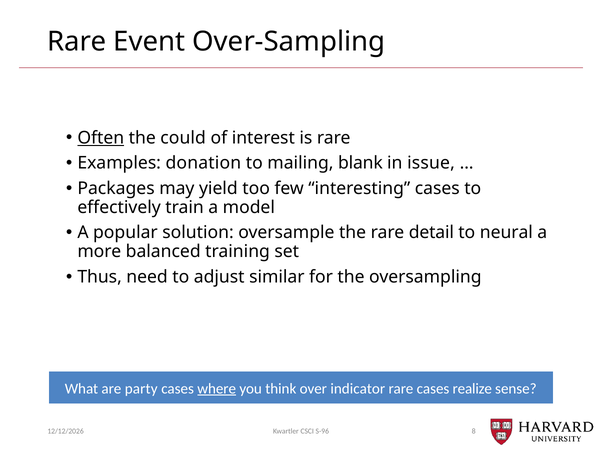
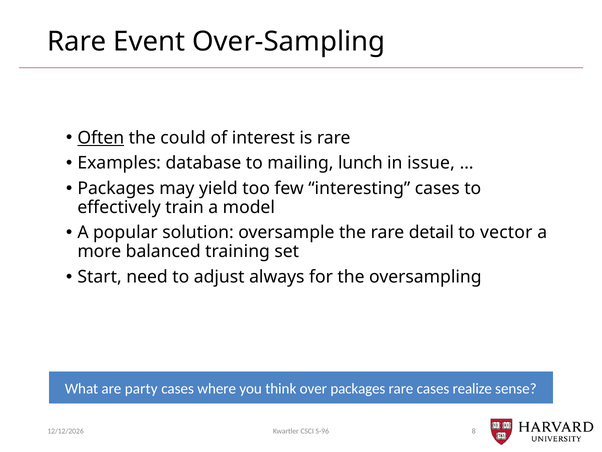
donation: donation -> database (203, 163)
blank: blank -> lunch (360, 163)
neural: neural -> vector (506, 232)
Thus: Thus -> Start (100, 277)
similar: similar -> always (277, 277)
where underline: present -> none (217, 388)
over indicator: indicator -> packages (358, 388)
